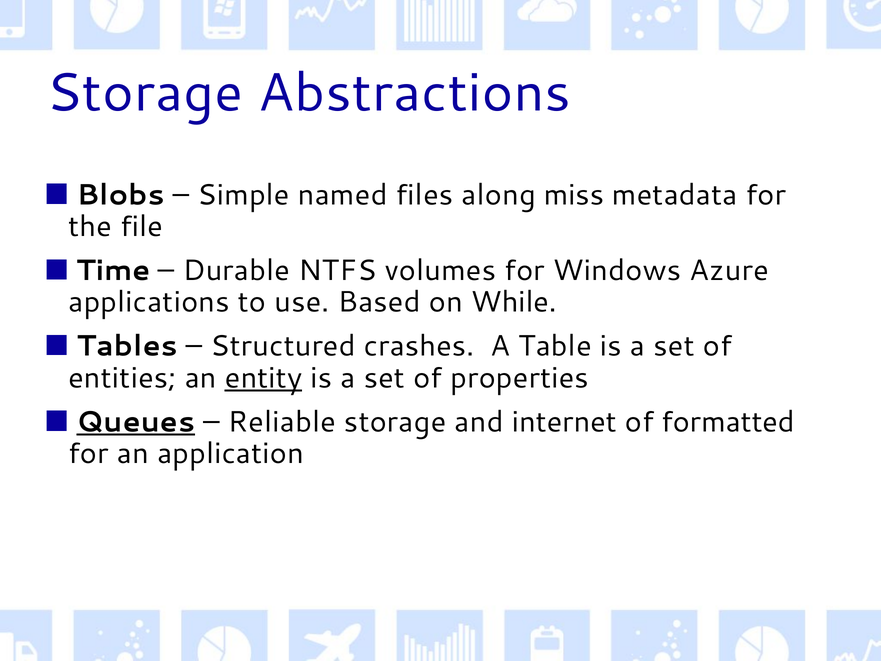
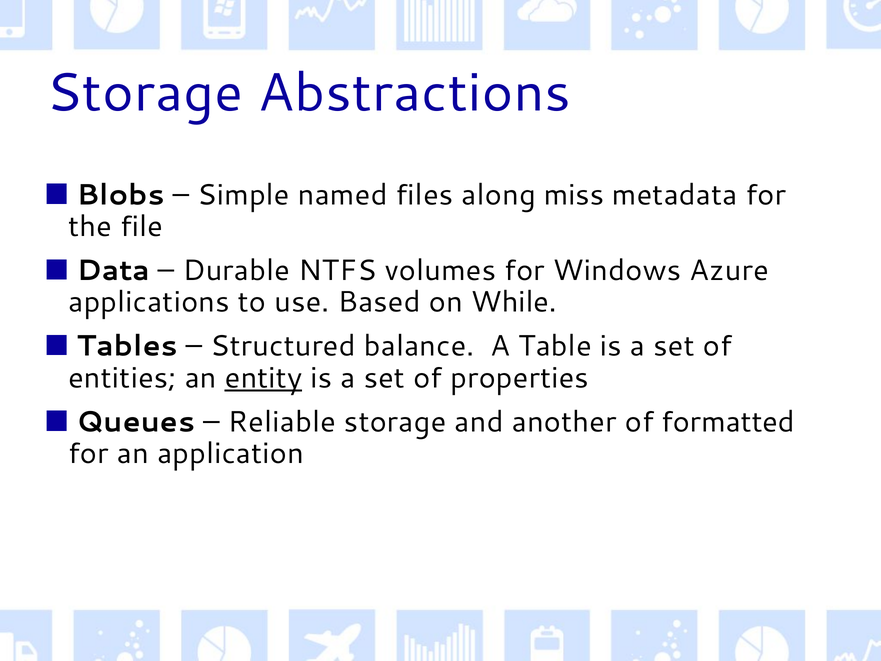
Time: Time -> Data (113, 270)
crashes: crashes -> balance (419, 346)
Queues underline: present -> none (136, 422)
internet: internet -> another (564, 422)
